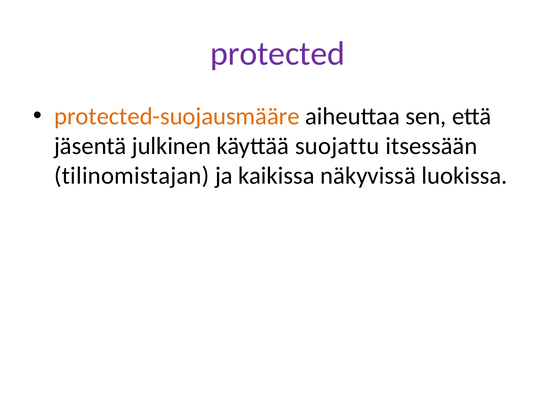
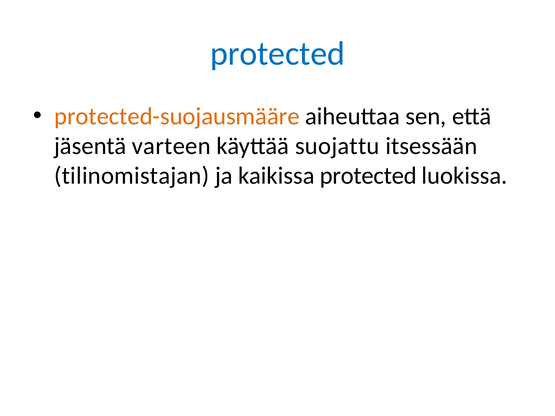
protected colour: purple -> blue (278, 54)
julkinen: julkinen -> varteen (171, 146)
kaikissa näkyvissä: näkyvissä -> protected (368, 176)
